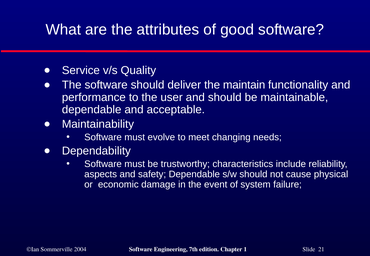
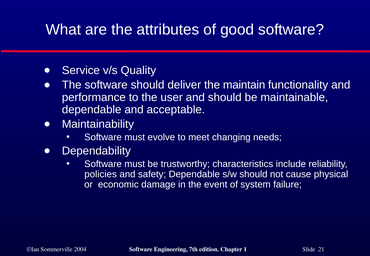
aspects: aspects -> policies (101, 174)
